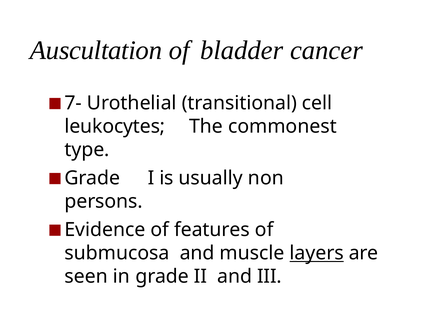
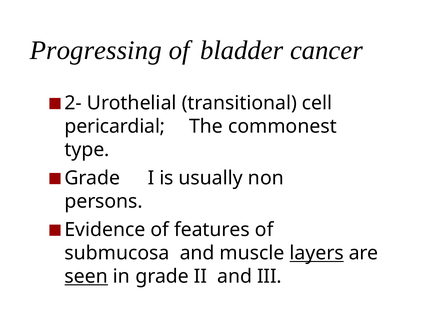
Auscultation: Auscultation -> Progressing (96, 50)
7-: 7- -> 2- (73, 103)
leukocytes: leukocytes -> pericardial (115, 126)
seen underline: none -> present (86, 276)
